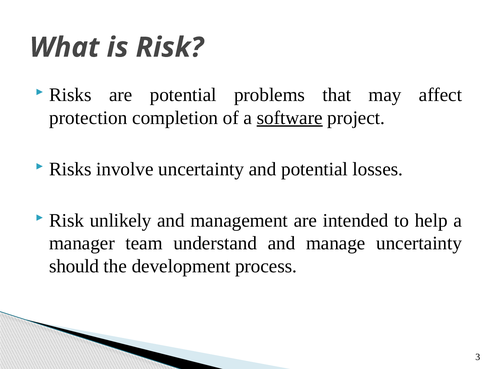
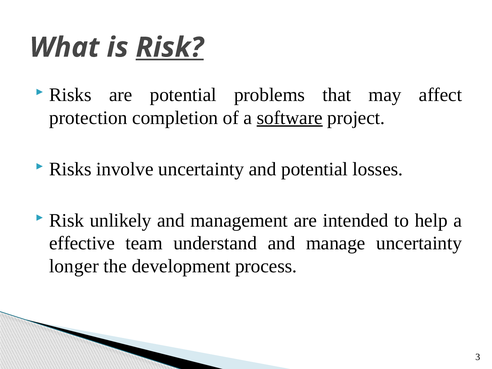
Risk underline: none -> present (170, 47)
manager: manager -> effective (82, 243)
should: should -> longer (74, 266)
